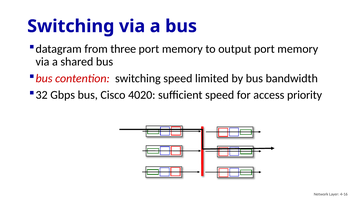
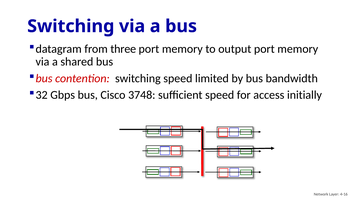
4020: 4020 -> 3748 (142, 95)
priority: priority -> initially (304, 95)
